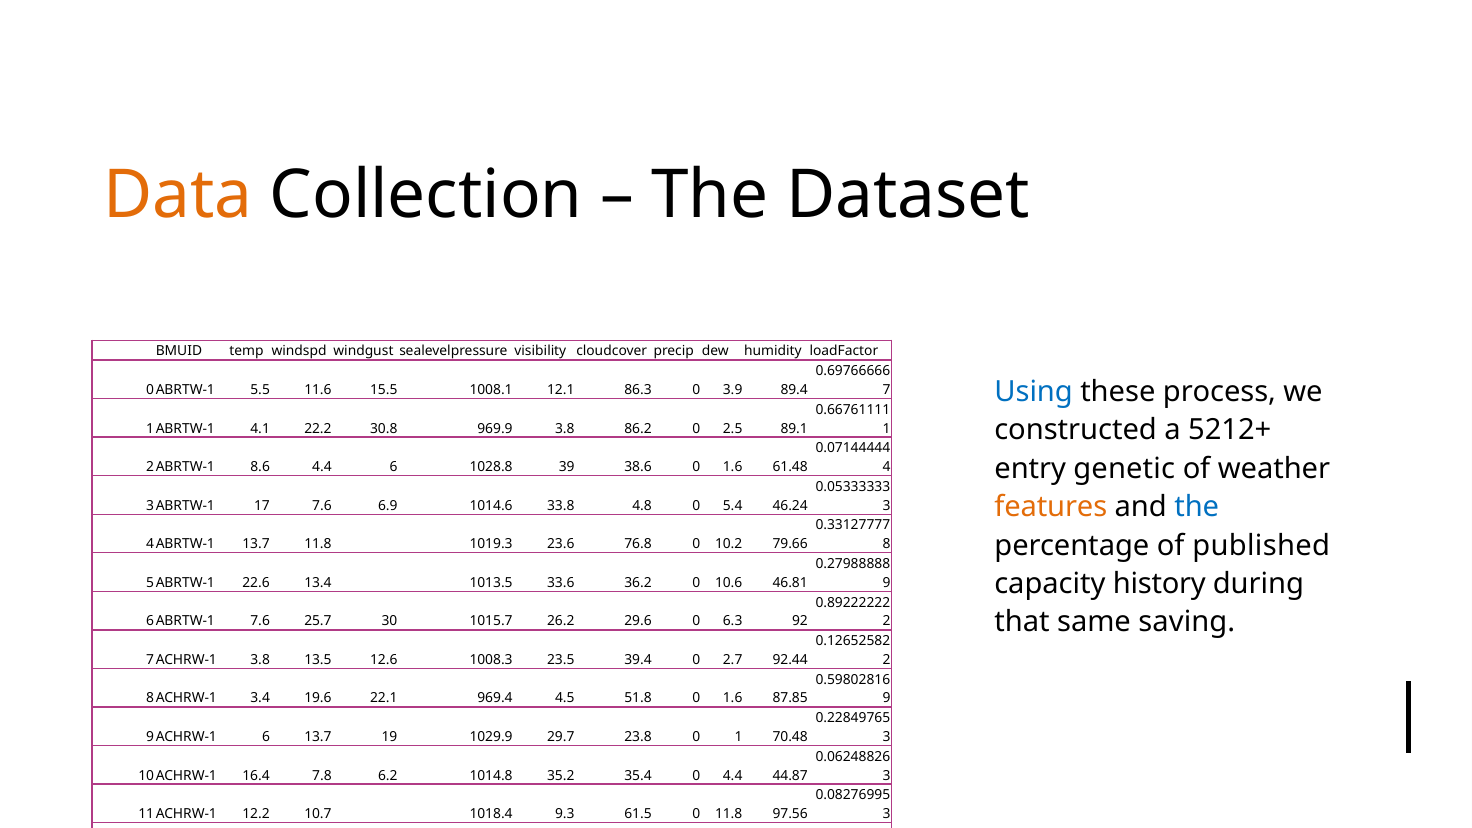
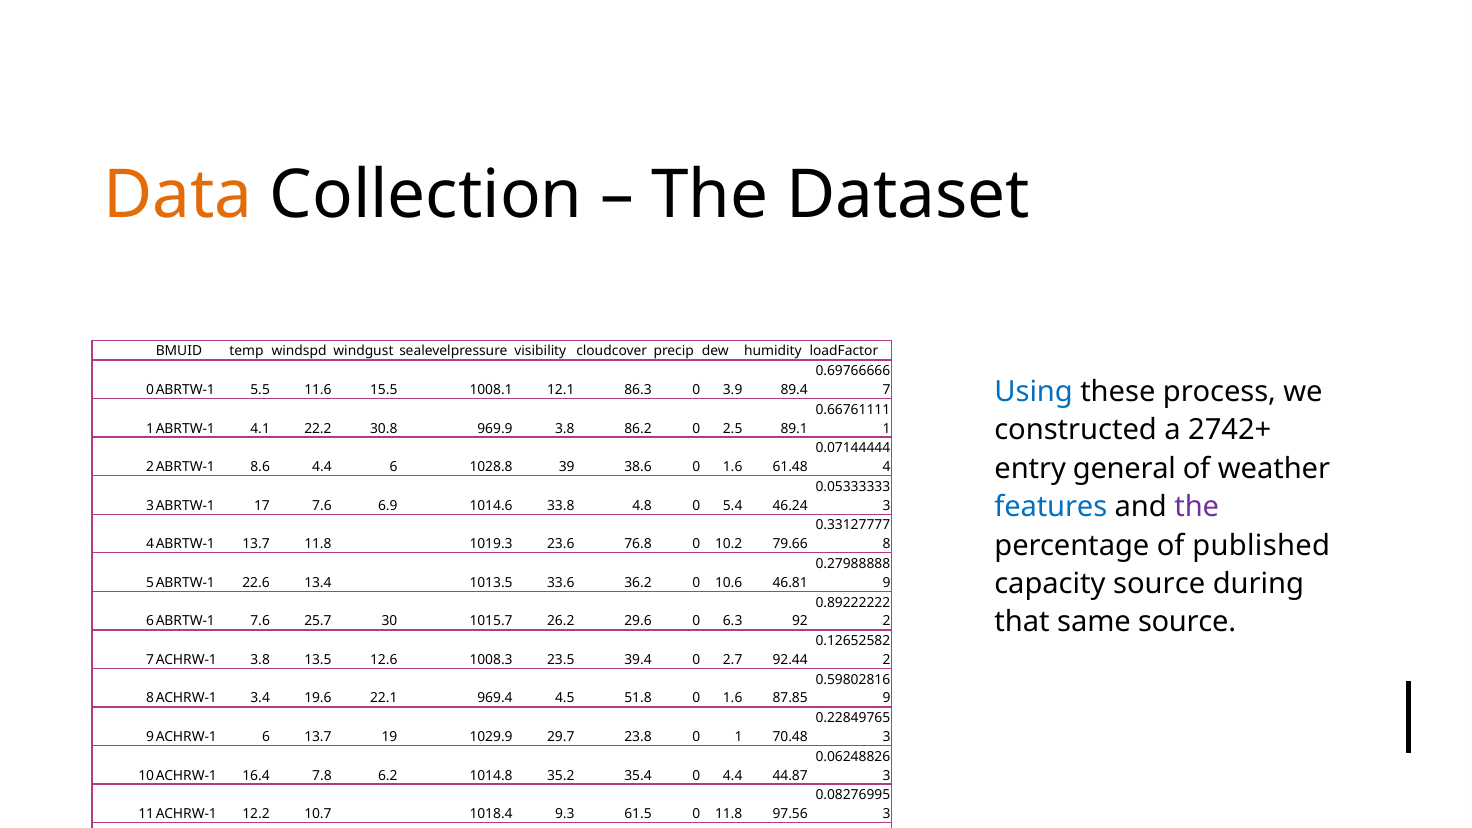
5212+: 5212+ -> 2742+ (1230, 430)
genetic: genetic -> general (1124, 469)
features colour: orange -> blue (1051, 507)
the colour: blue -> purple (1197, 507)
capacity history: history -> source (1159, 584)
same saving: saving -> source (1187, 622)
